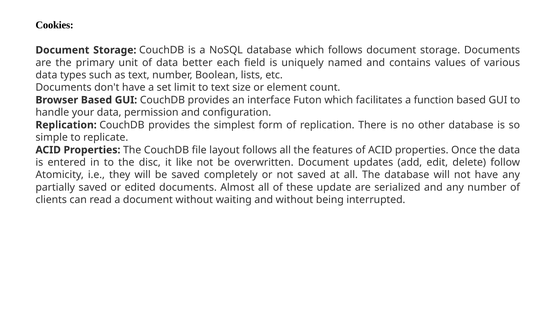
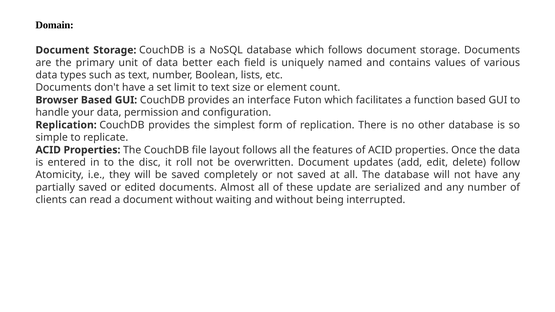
Cookies: Cookies -> Domain (55, 25)
like: like -> roll (184, 163)
